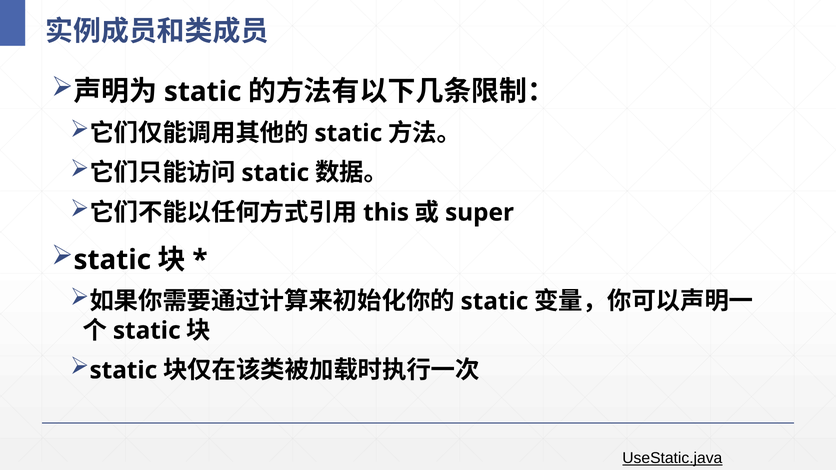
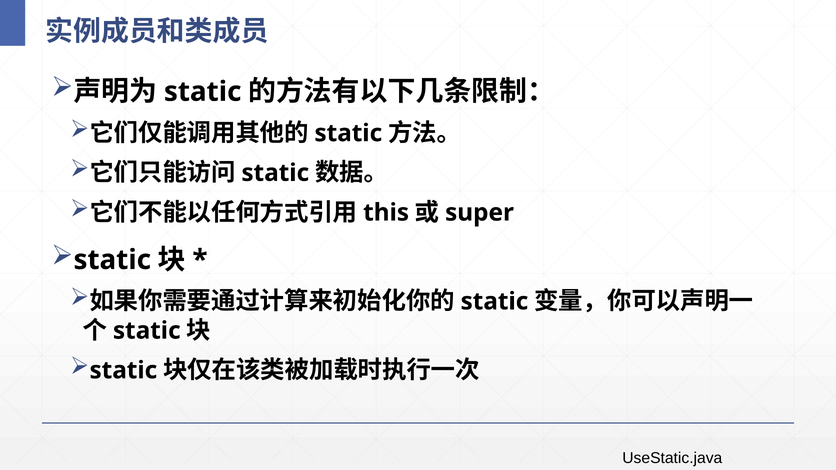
UseStatic.java underline: present -> none (672, 458)
